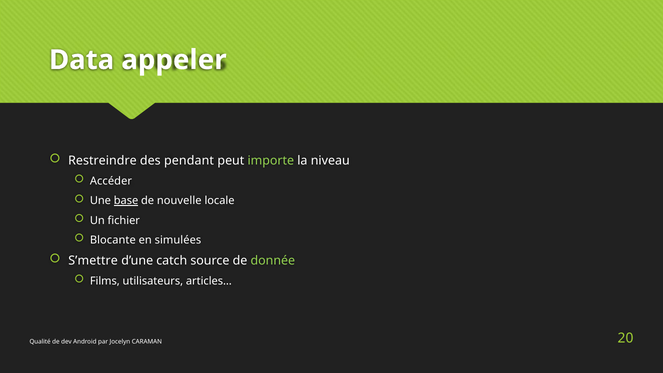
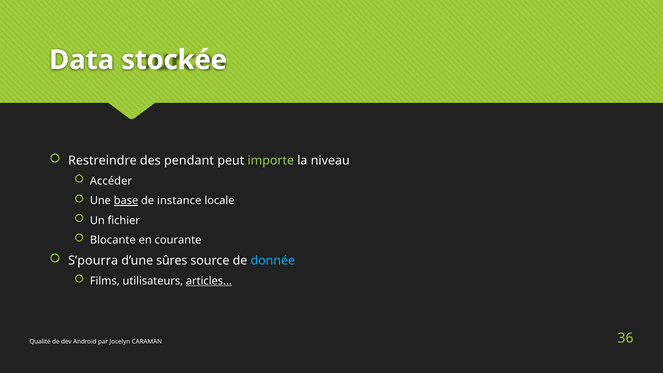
appeler: appeler -> stockée (174, 60)
nouvelle: nouvelle -> instance (179, 201)
simulées: simulées -> courante (178, 240)
S’mettre: S’mettre -> S’pourra (93, 261)
catch: catch -> sûres (172, 261)
donnée colour: light green -> light blue (273, 261)
articles… underline: none -> present (209, 281)
20: 20 -> 36 (626, 338)
